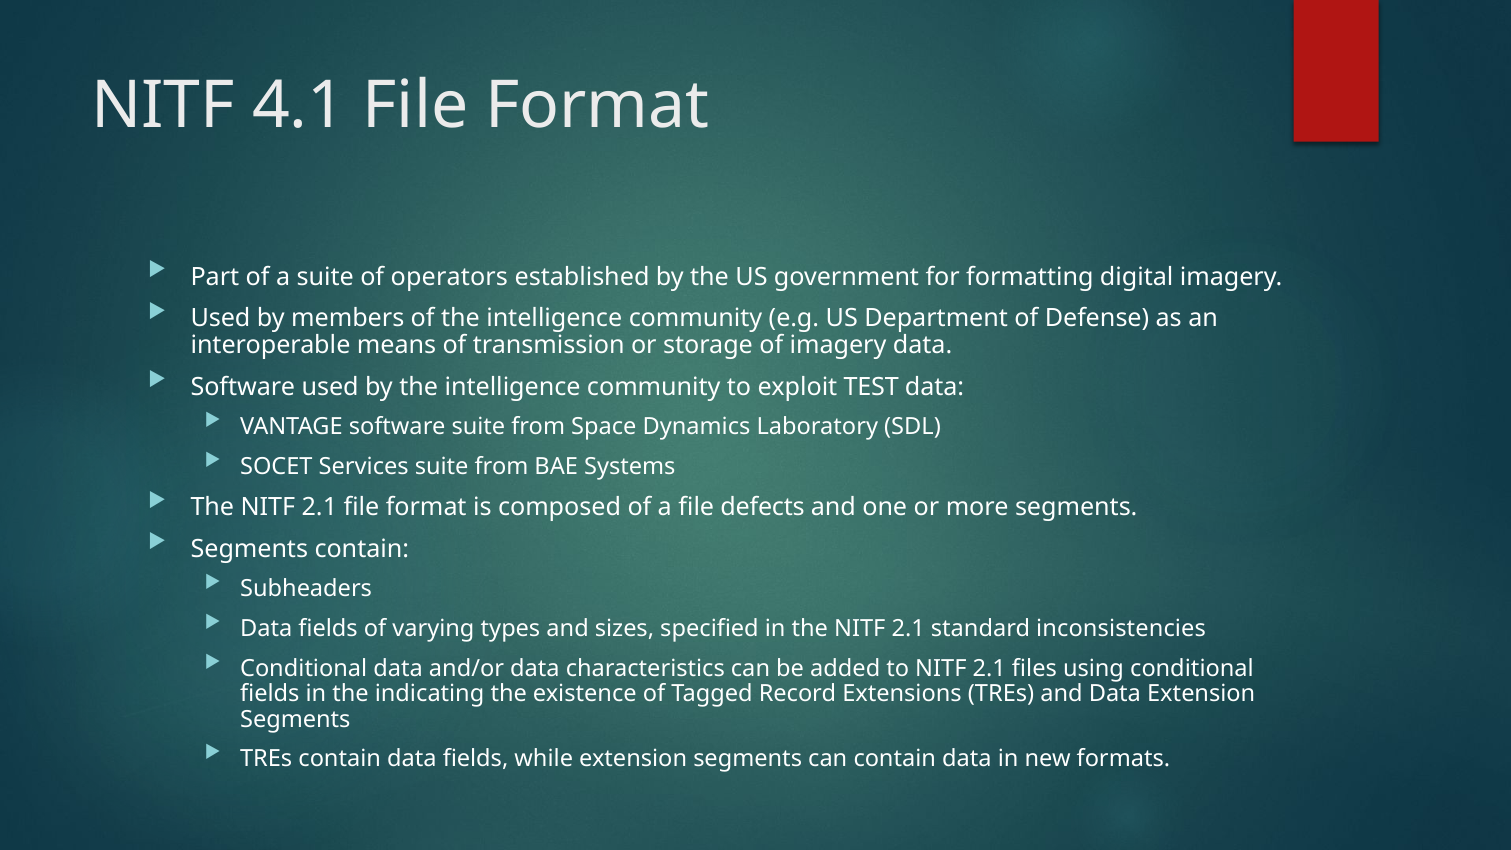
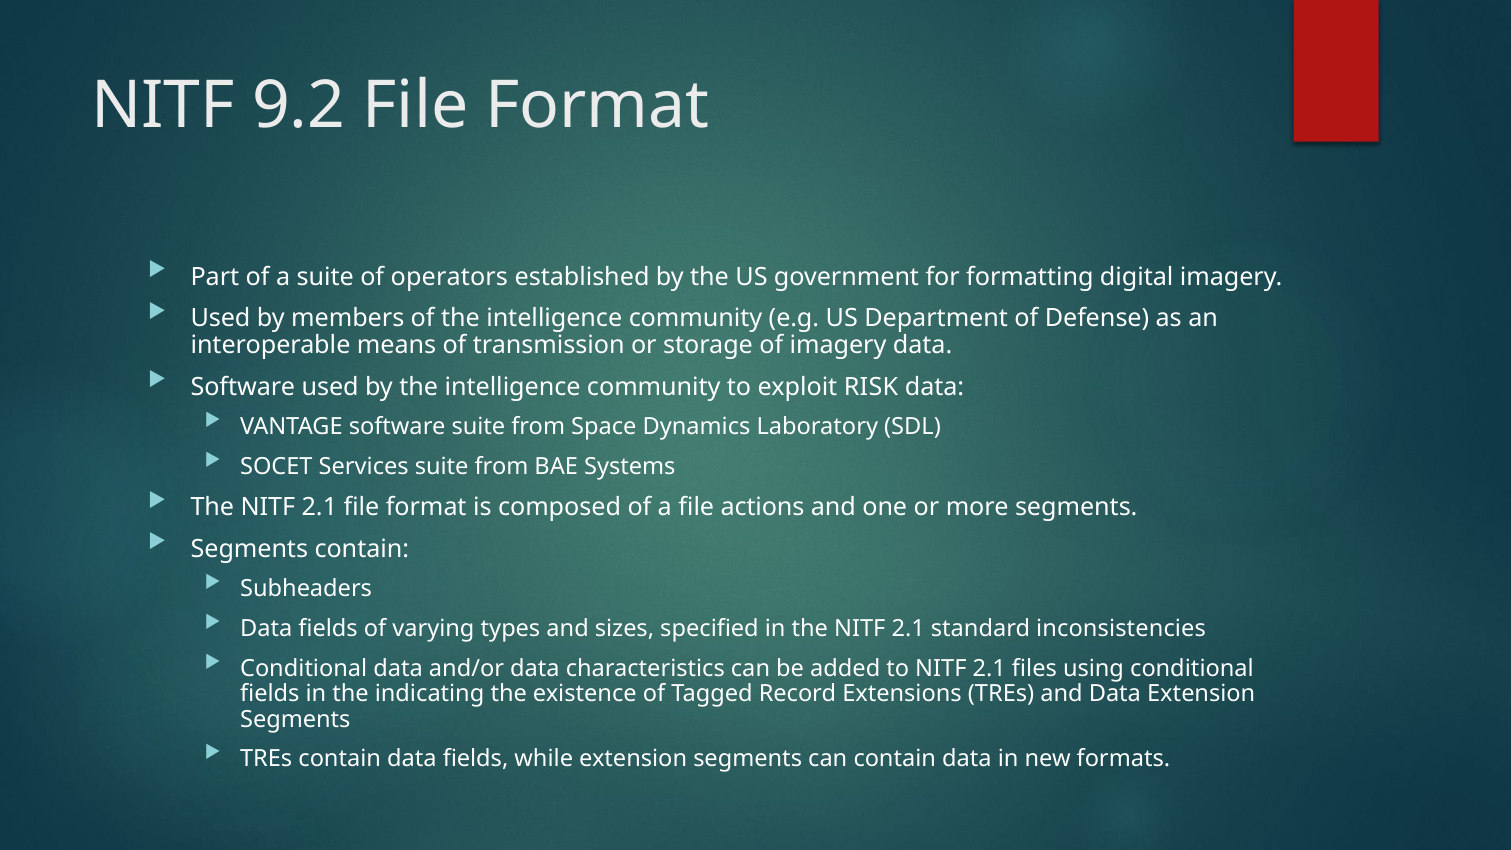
4.1: 4.1 -> 9.2 (299, 106)
TEST: TEST -> RISK (871, 387)
defects: defects -> actions (762, 507)
